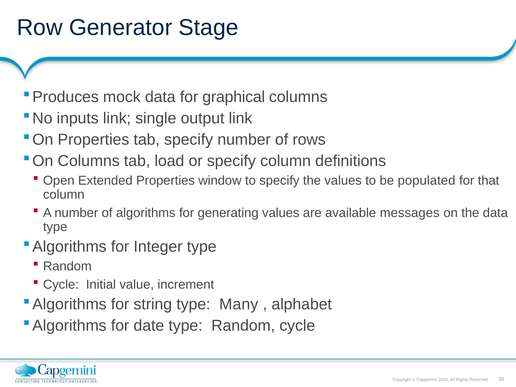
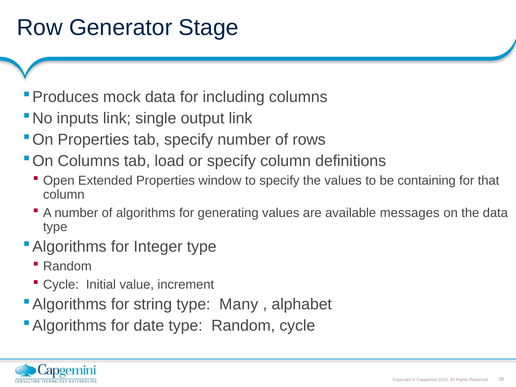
graphical: graphical -> including (234, 97)
populated: populated -> containing (427, 181)
